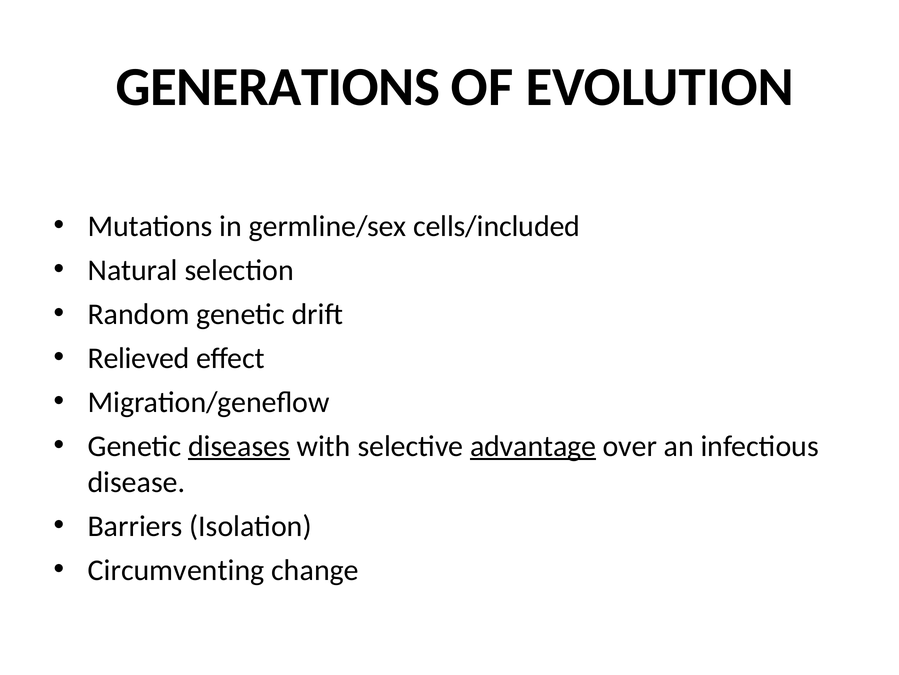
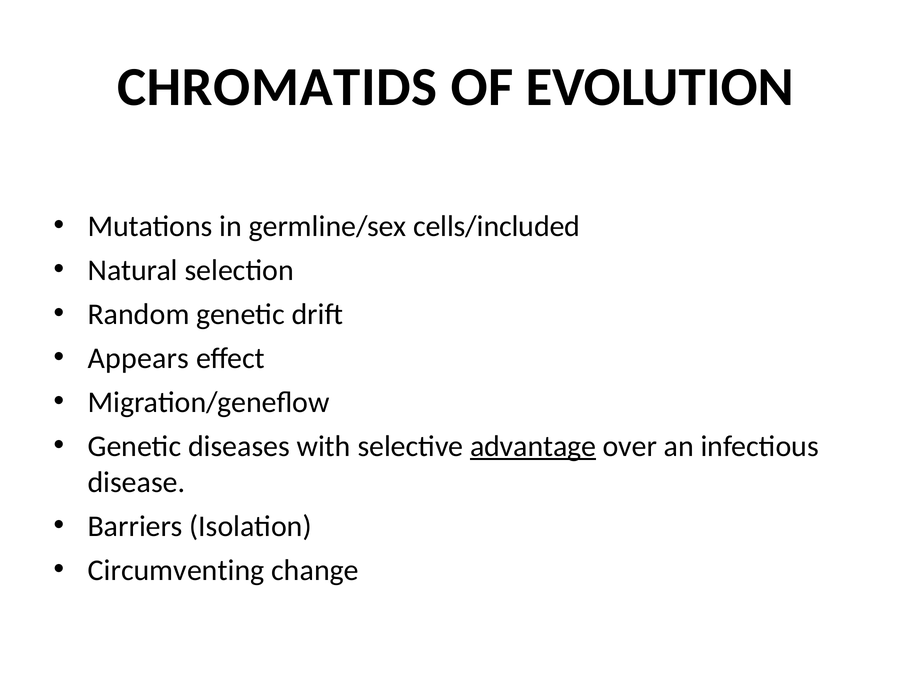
GENERATIONS: GENERATIONS -> CHROMATIDS (277, 87)
Relieved: Relieved -> Appears (138, 358)
diseases underline: present -> none (239, 446)
